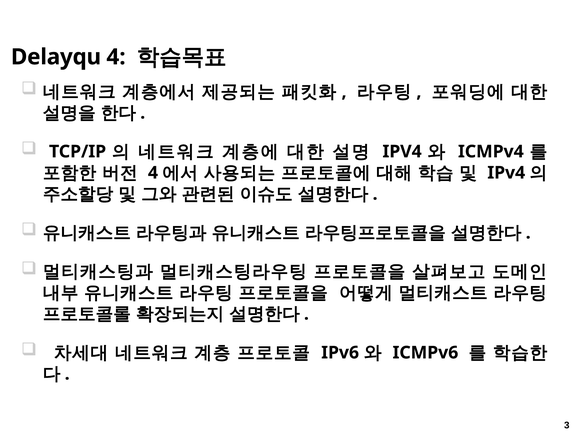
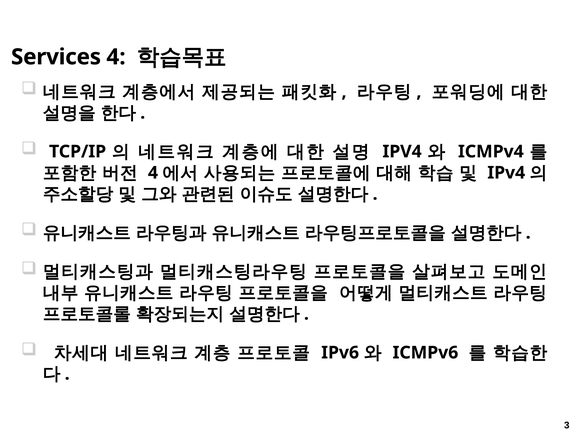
Delayqu: Delayqu -> Services (56, 57)
